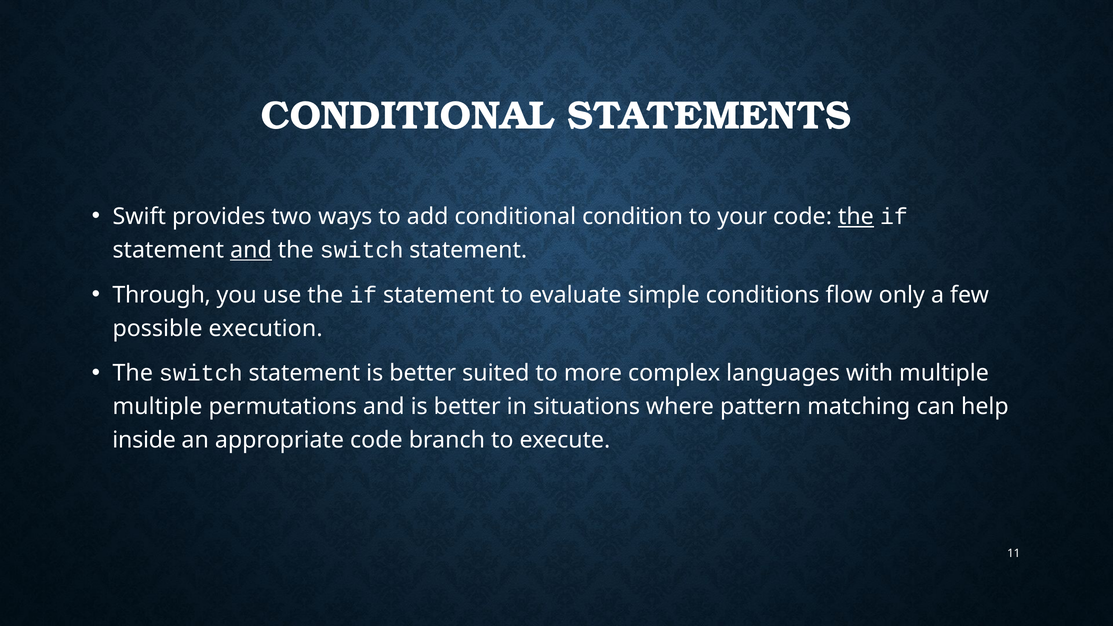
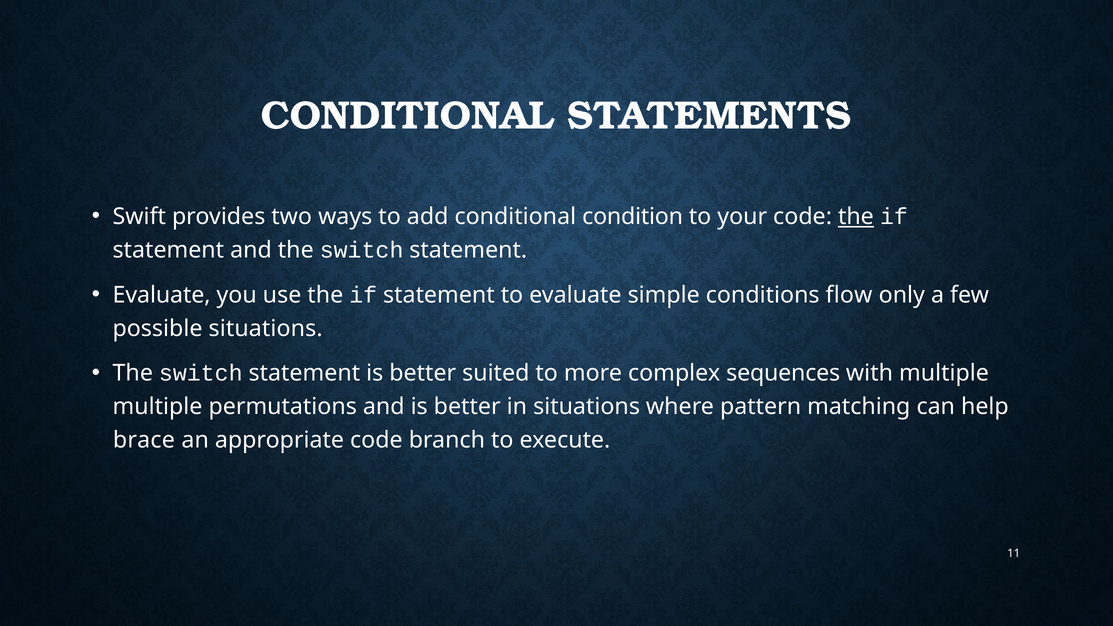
and underline: present -> none (251, 250)
Through: Through -> Evaluate (162, 295)
possible execution: execution -> situations (266, 328)
languages: languages -> sequences (783, 373)
inside: inside -> brace (144, 440)
